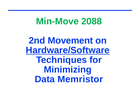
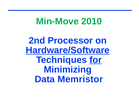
2088: 2088 -> 2010 (92, 21)
Movement: Movement -> Processor (70, 41)
for underline: none -> present (96, 60)
